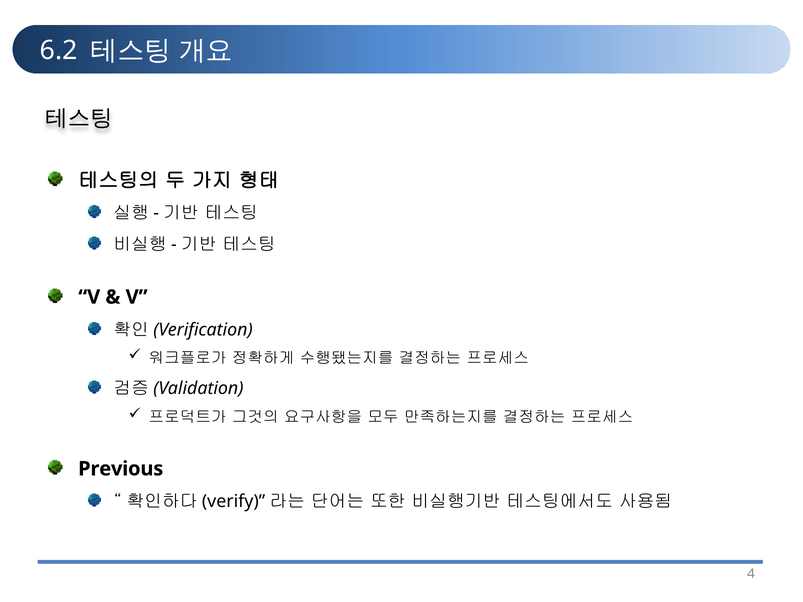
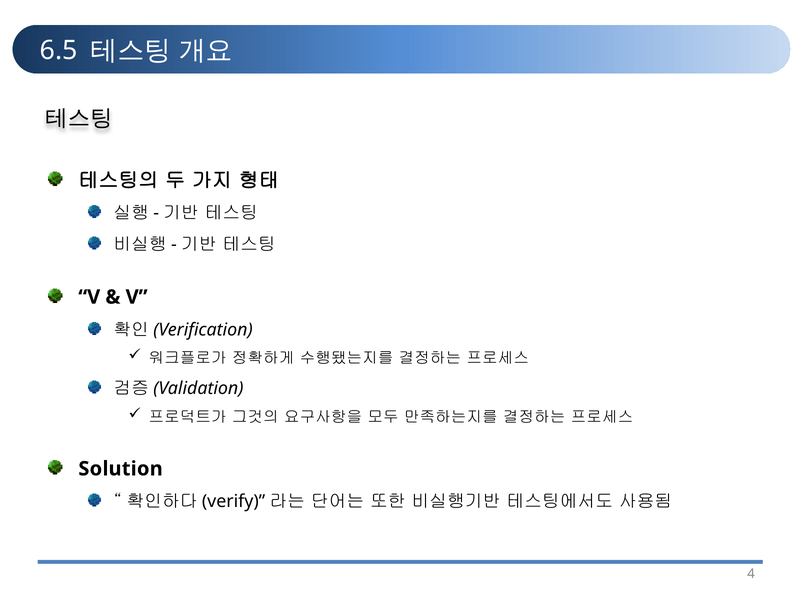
6.2: 6.2 -> 6.5 (59, 51)
Previous: Previous -> Solution (121, 469)
